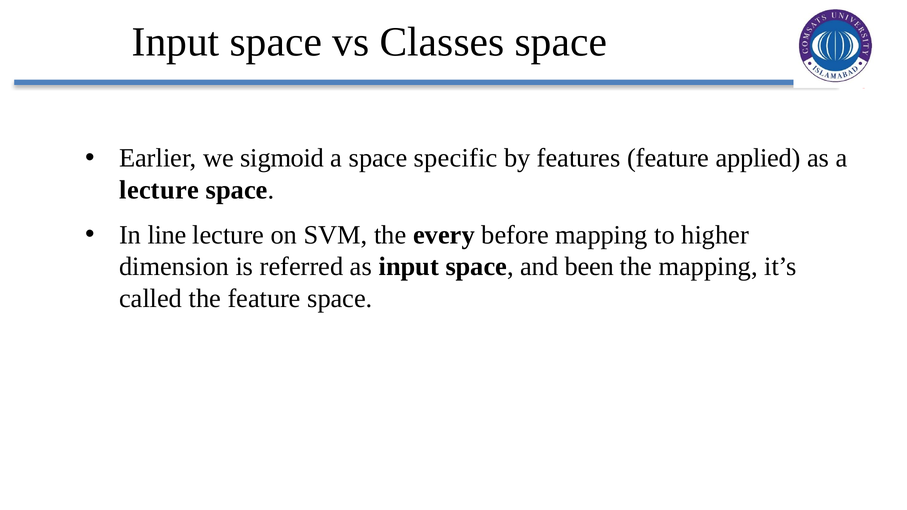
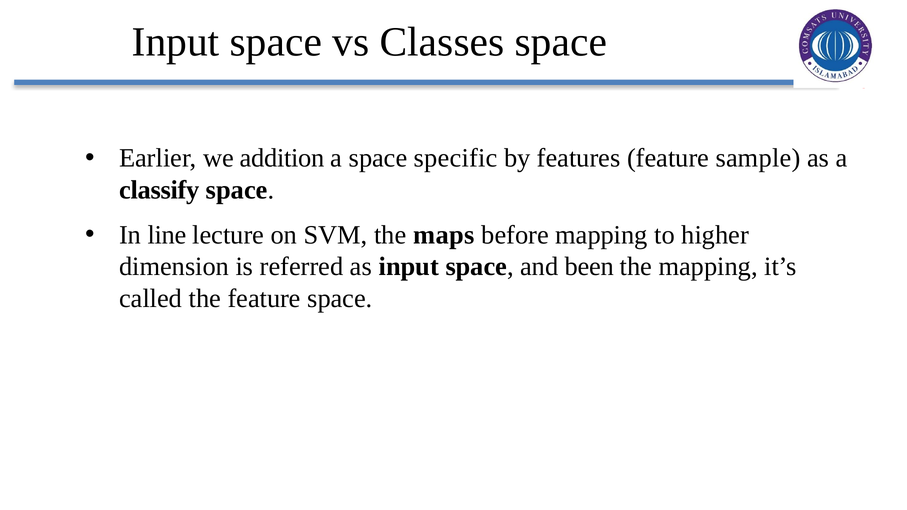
sigmoid: sigmoid -> addition (282, 158)
applied: applied -> sample (758, 158)
lecture: lecture -> classify (159, 190)
every: every -> maps (444, 235)
